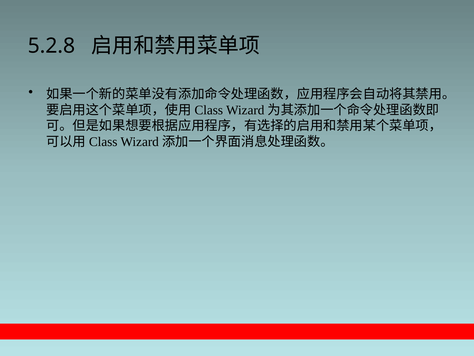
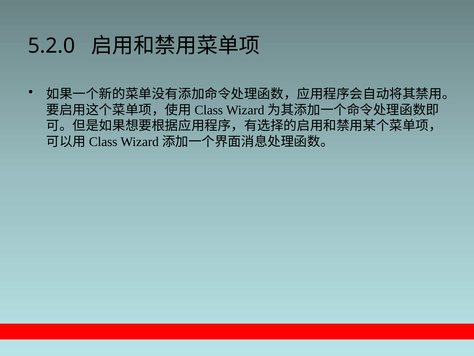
5.2.8: 5.2.8 -> 5.2.0 (51, 46)
